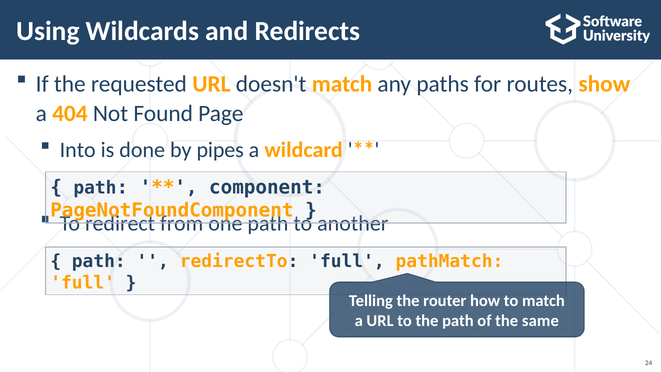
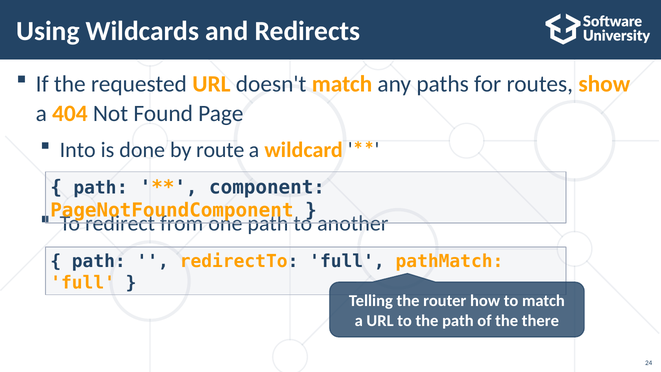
pipes: pipes -> route (220, 150)
same: same -> there (540, 320)
